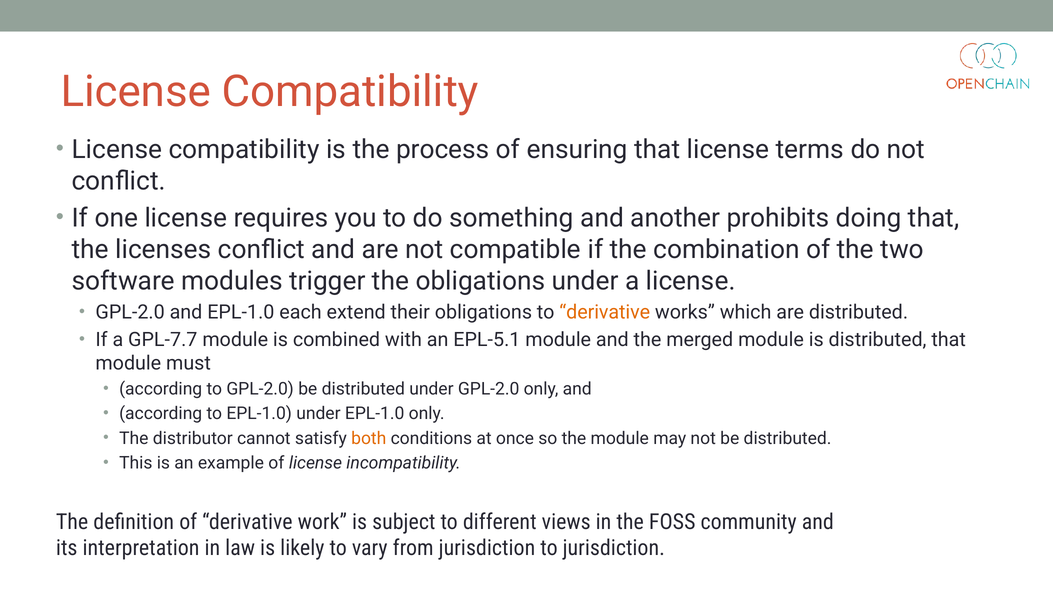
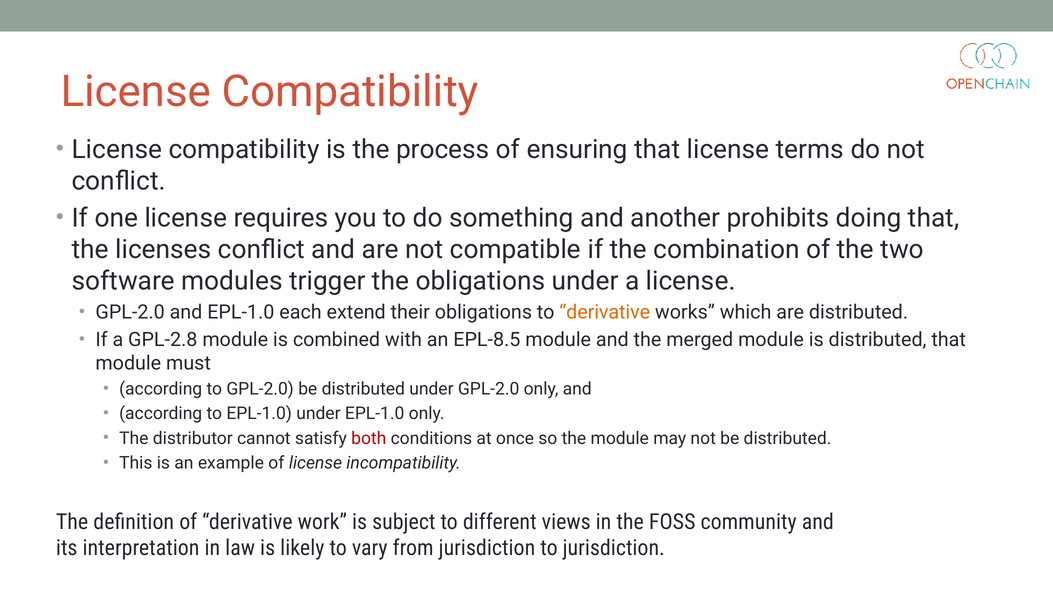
GPL-7.7: GPL-7.7 -> GPL-2.8 (163, 340)
EPL-5.1: EPL-5.1 -> EPL-8.5 (487, 340)
both colour: orange -> red (369, 438)
